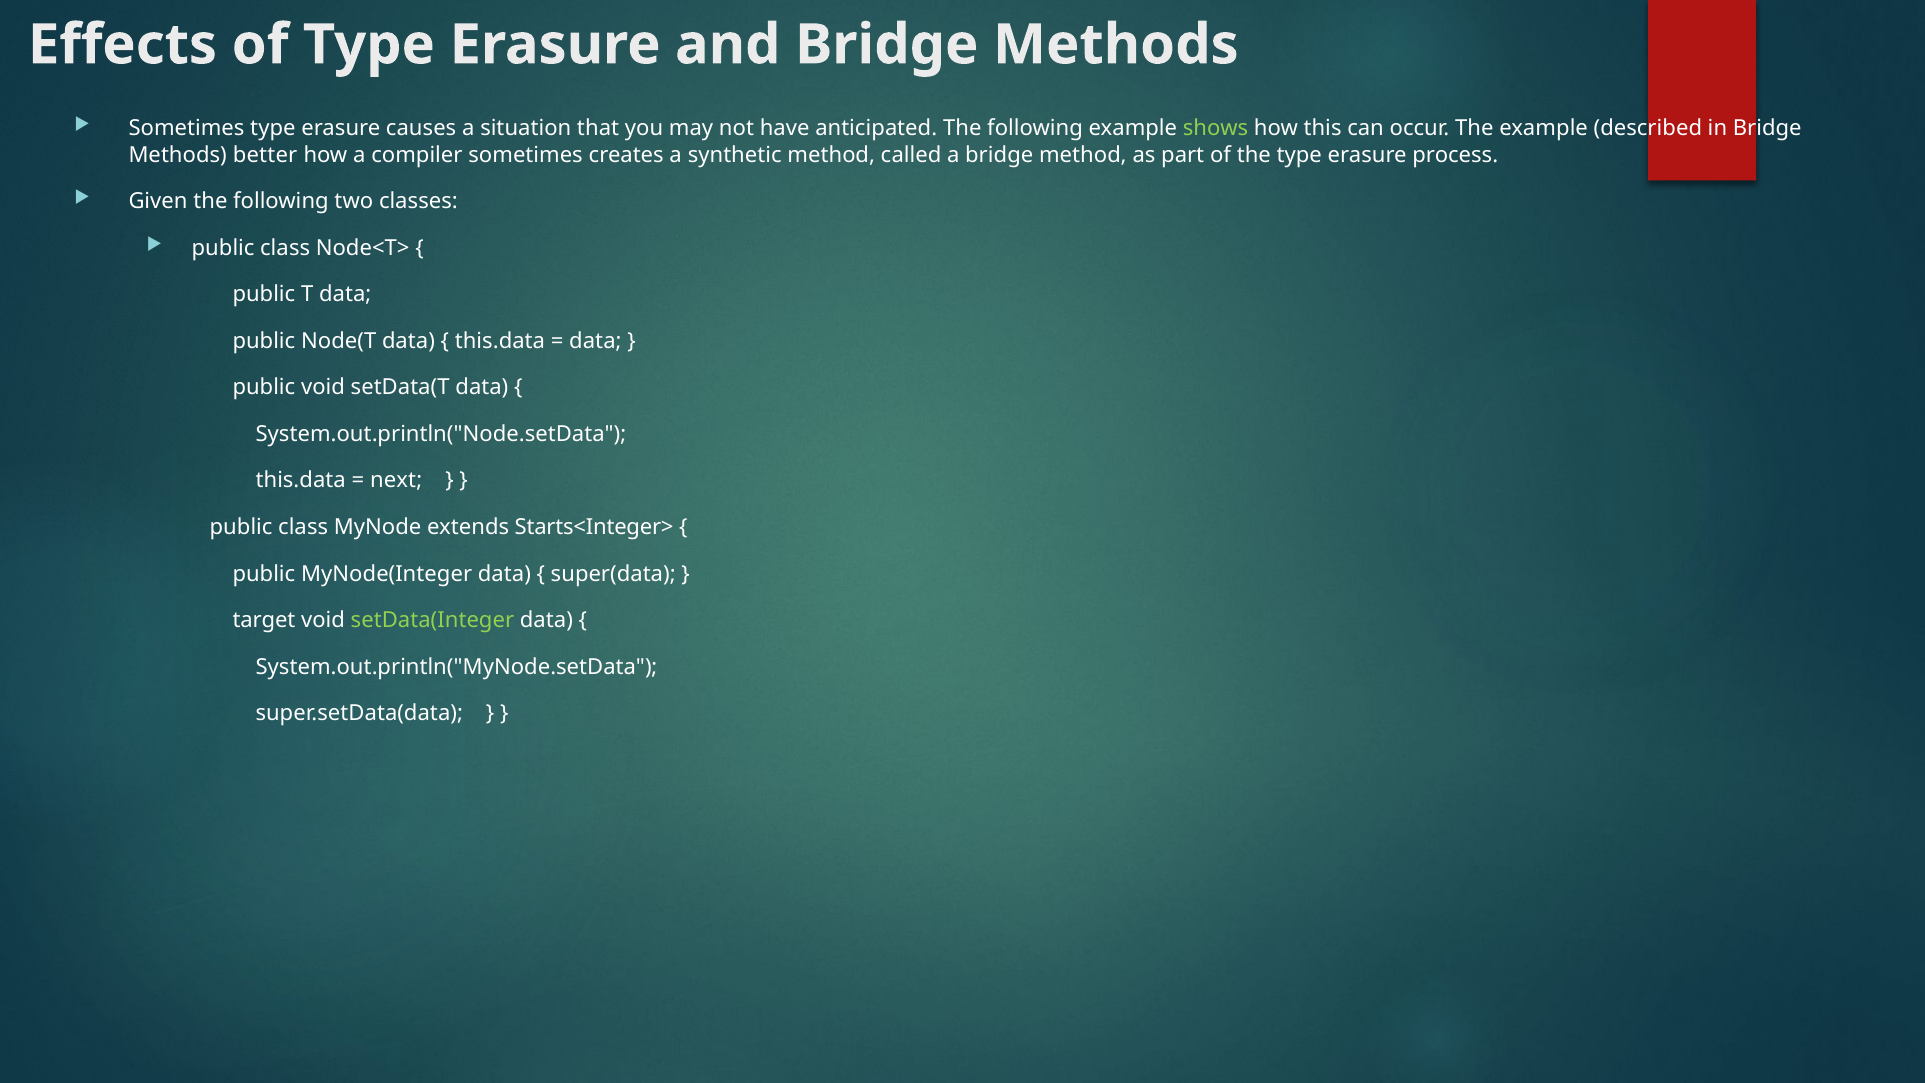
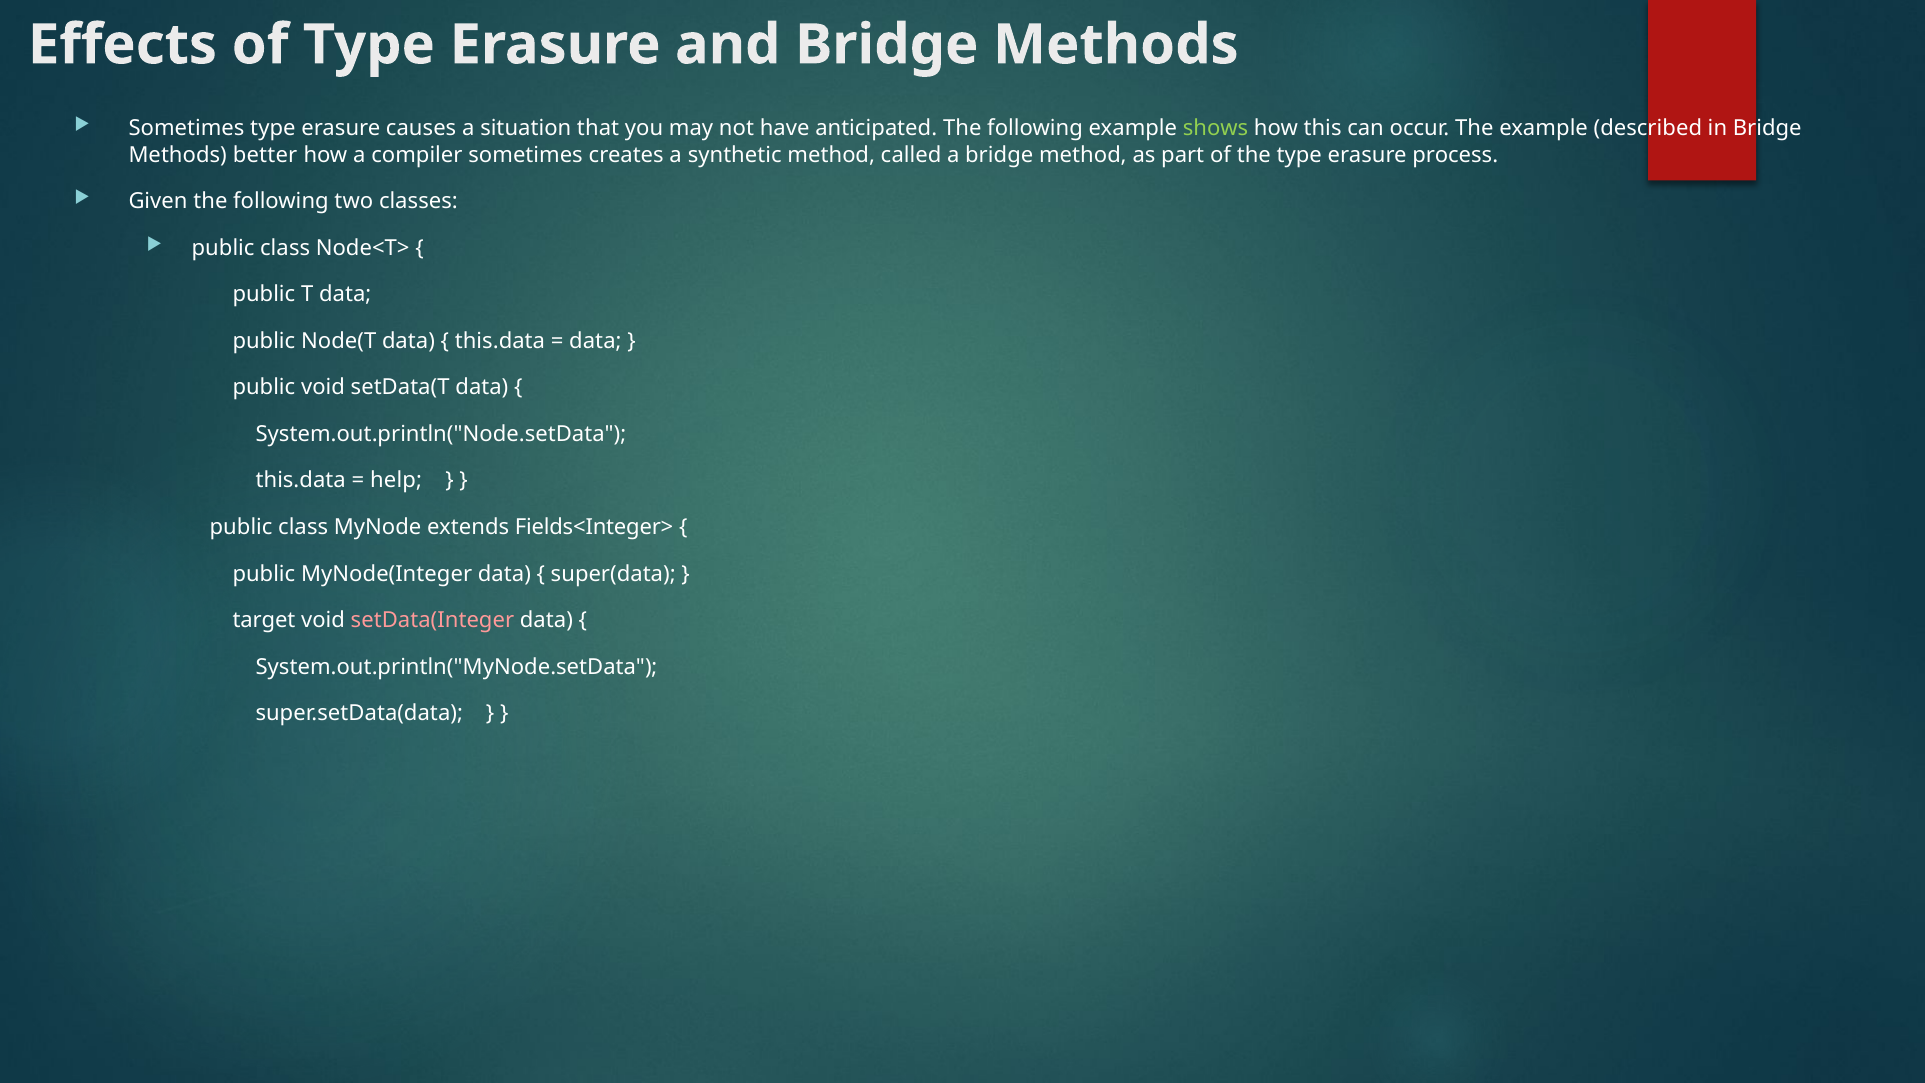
next: next -> help (396, 481)
Starts<Integer>: Starts<Integer> -> Fields<Integer> (594, 527)
setData(Integer colour: light green -> pink (432, 620)
